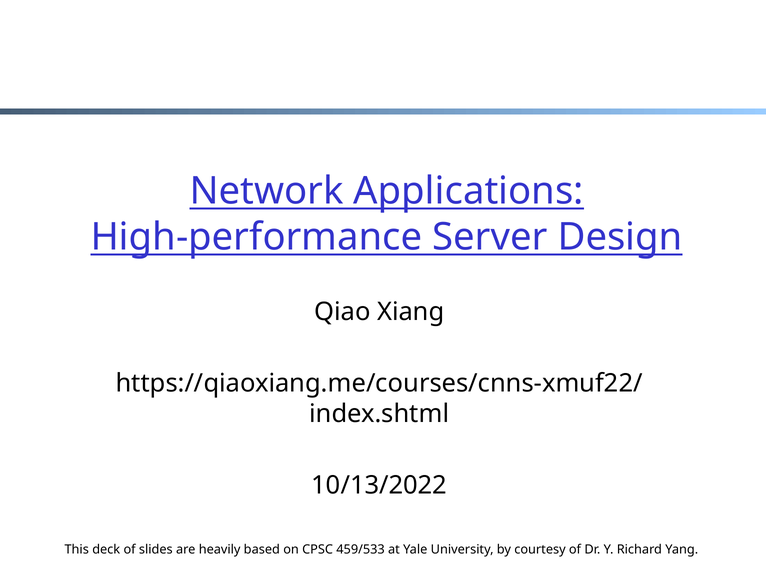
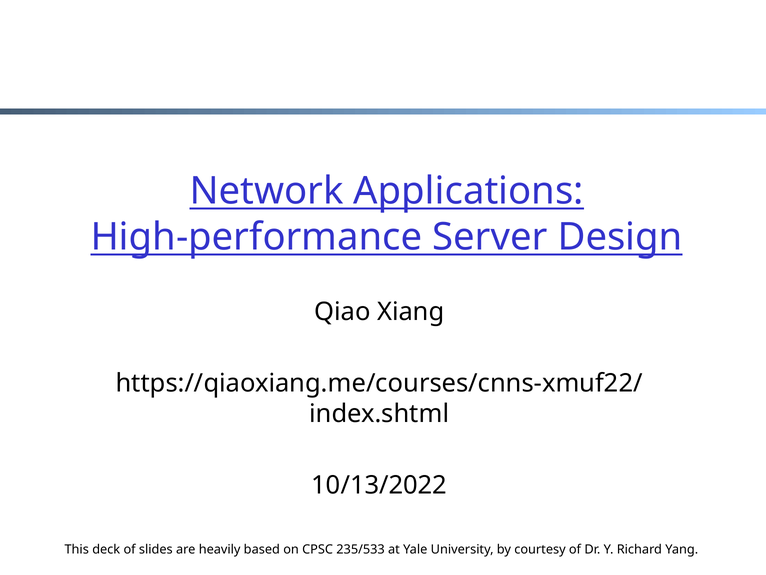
459/533: 459/533 -> 235/533 (361, 549)
